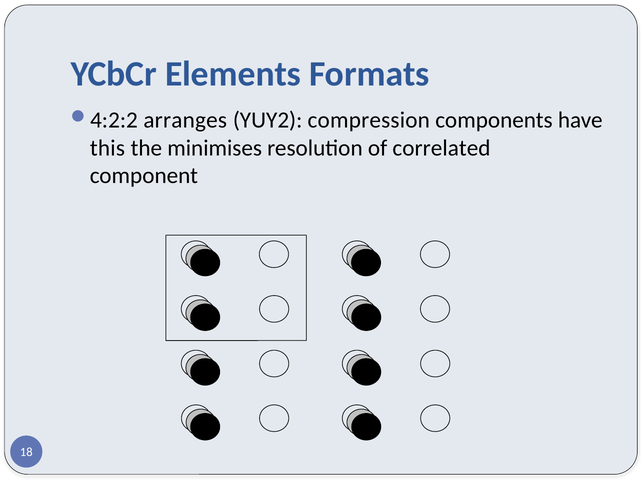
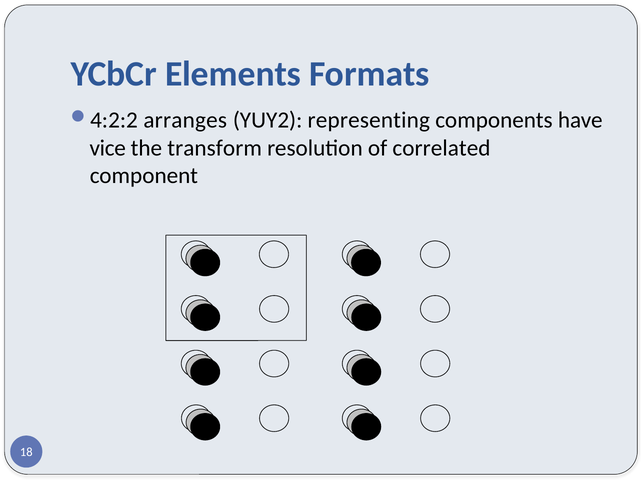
compression: compression -> representing (369, 120)
this: this -> vice (108, 148)
minimises: minimises -> transform (215, 148)
